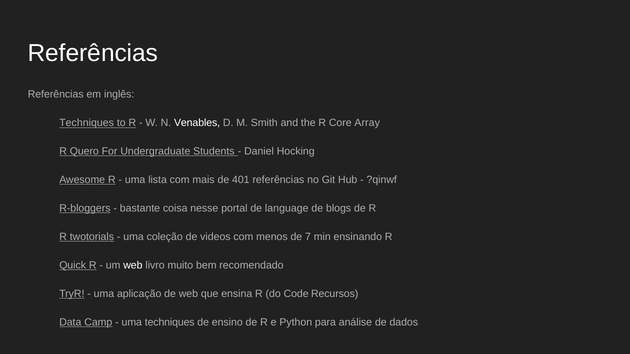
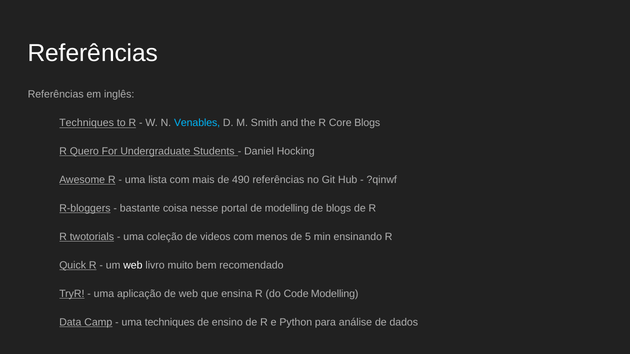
Venables colour: white -> light blue (197, 123)
Core Array: Array -> Blogs (367, 123)
401: 401 -> 490 (241, 180)
de language: language -> modelling (287, 209)
7: 7 -> 5 (308, 237)
Code Recursos: Recursos -> Modelling (335, 294)
